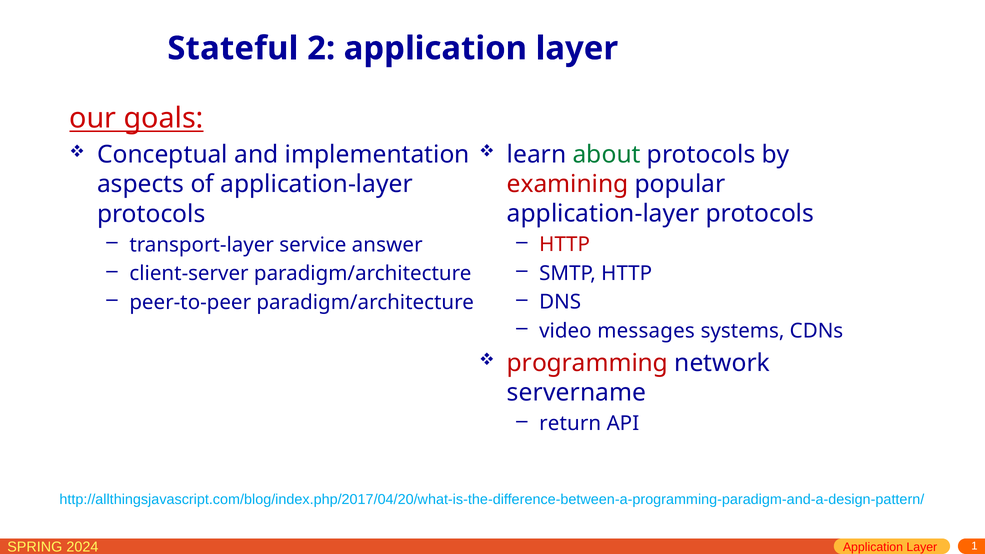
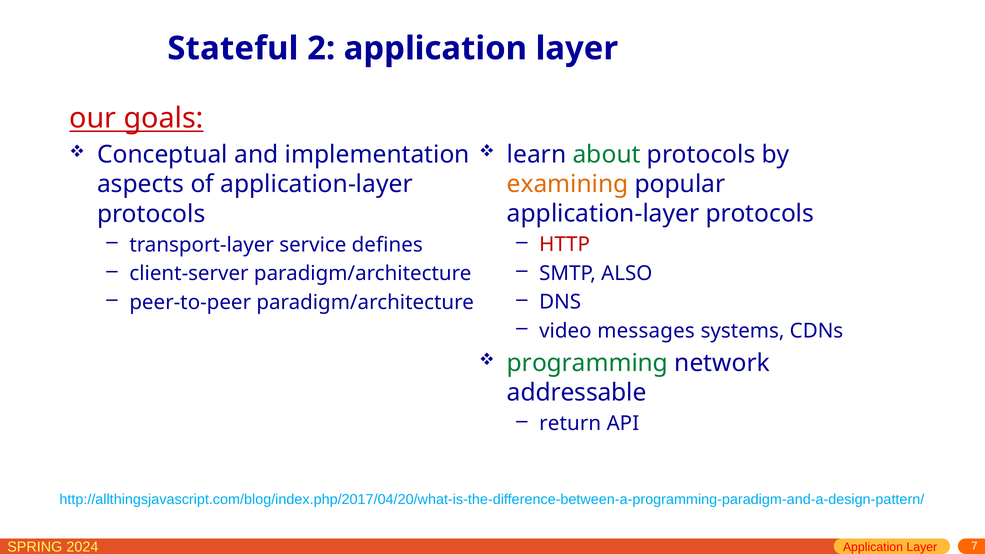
examining colour: red -> orange (568, 184)
answer: answer -> defines (387, 245)
SMTP HTTP: HTTP -> ALSO (627, 273)
programming colour: red -> green (587, 363)
servername: servername -> addressable (577, 393)
1: 1 -> 7 (974, 546)
